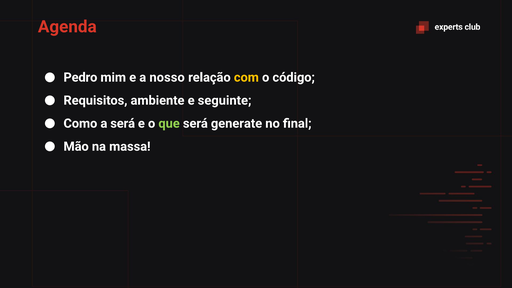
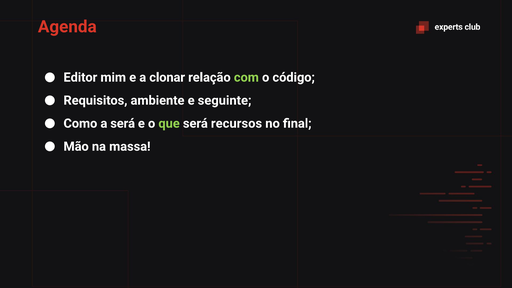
Pedro: Pedro -> Editor (80, 77)
nosso: nosso -> clonar (167, 77)
com colour: yellow -> light green (246, 77)
generate: generate -> recursos (236, 123)
